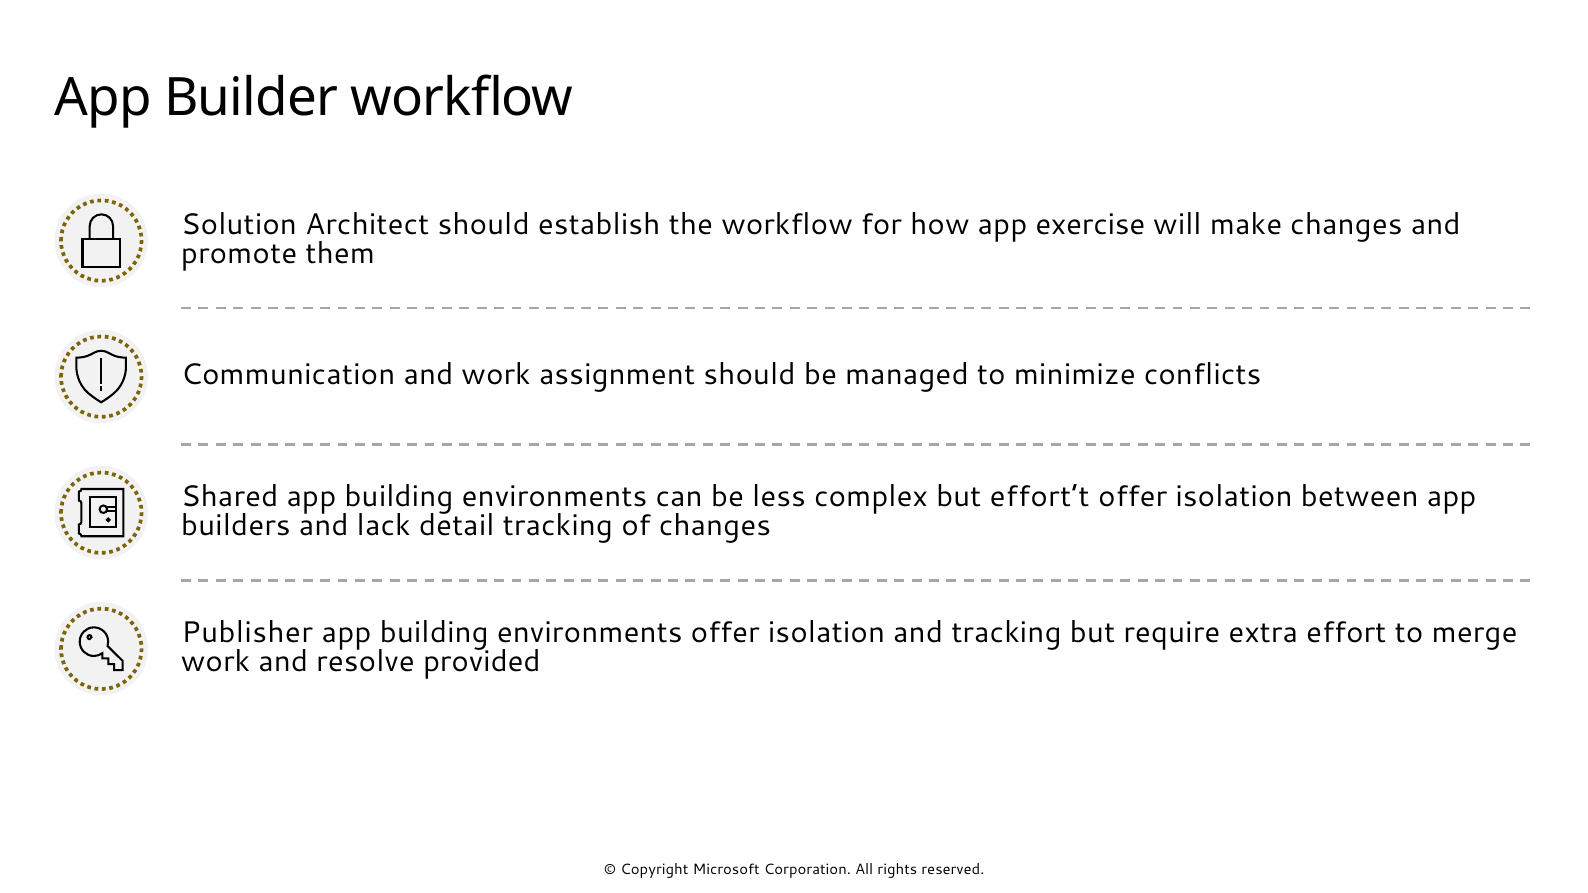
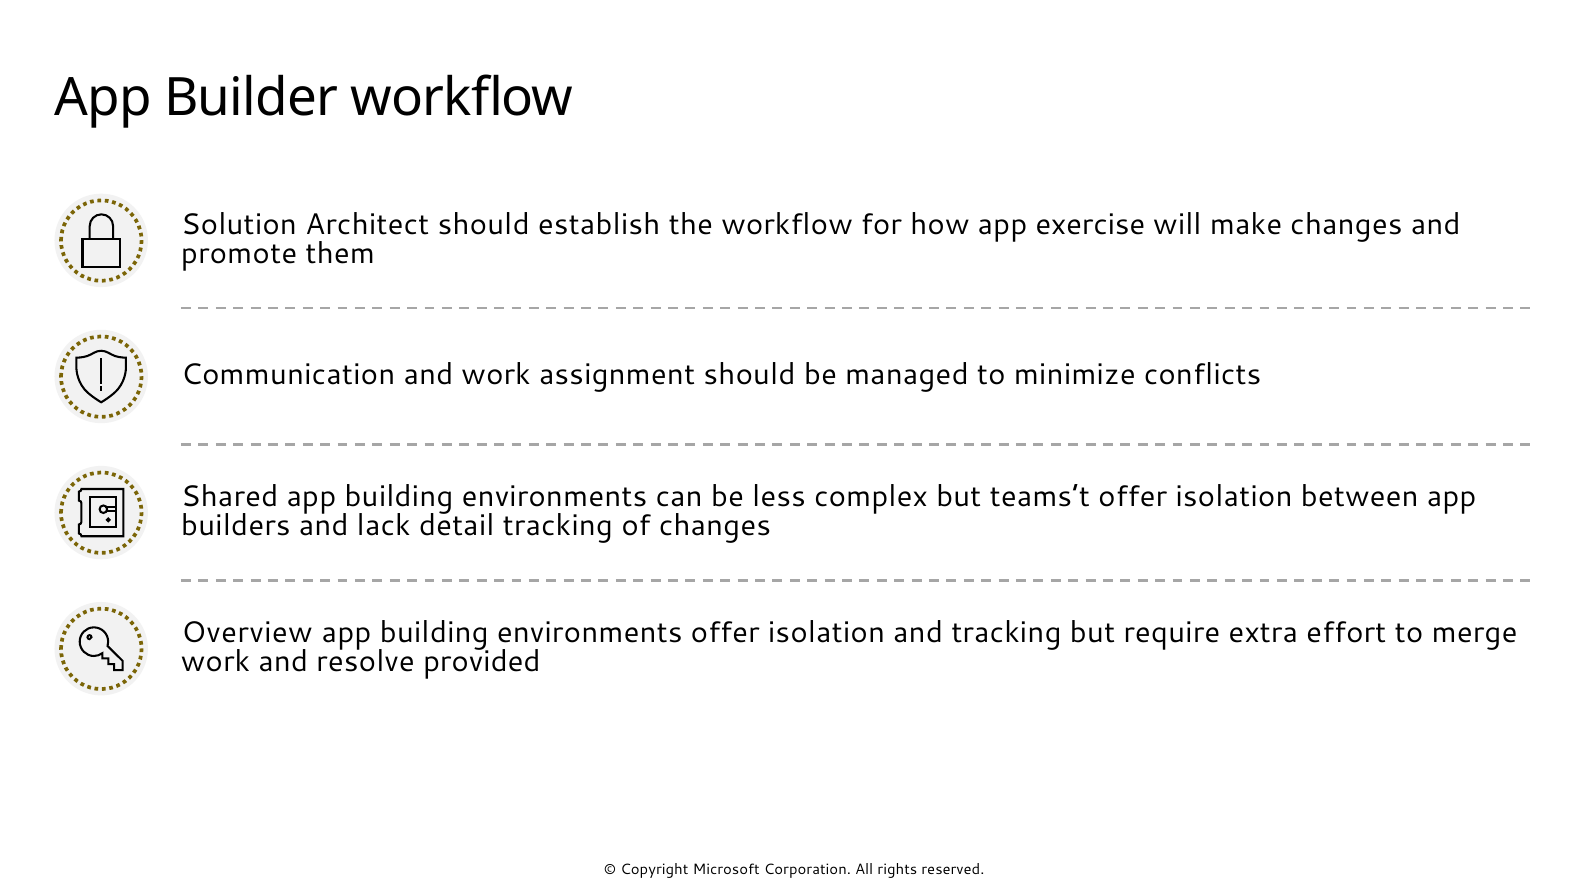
effort’t: effort’t -> teams’t (1040, 497)
Publisher: Publisher -> Overview (247, 633)
